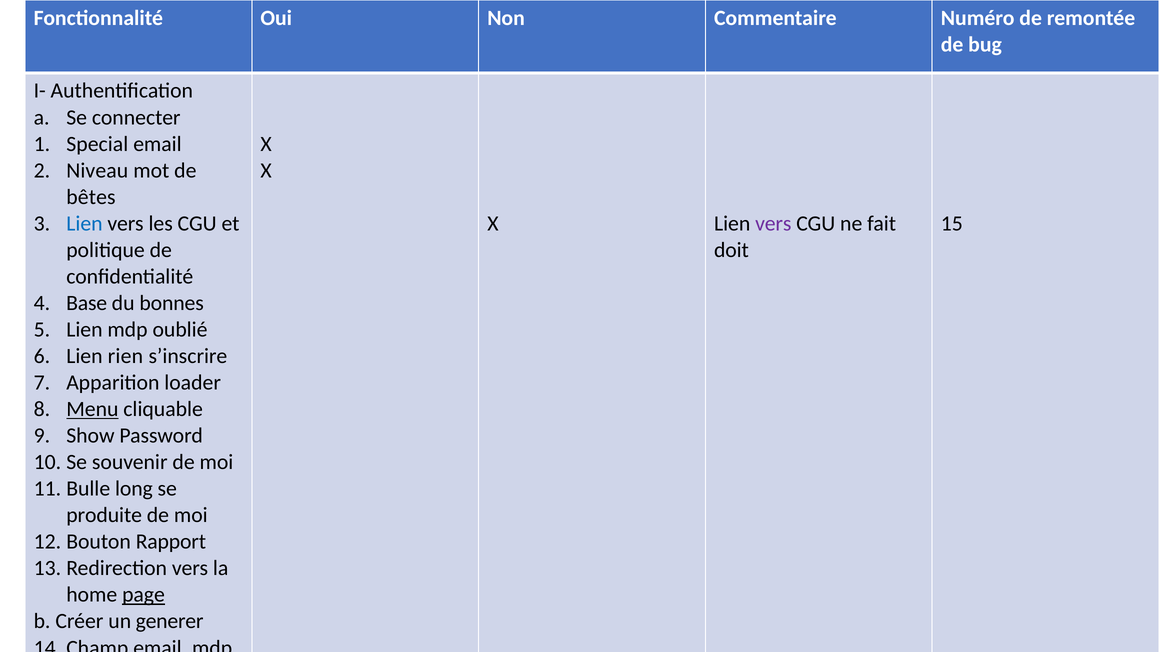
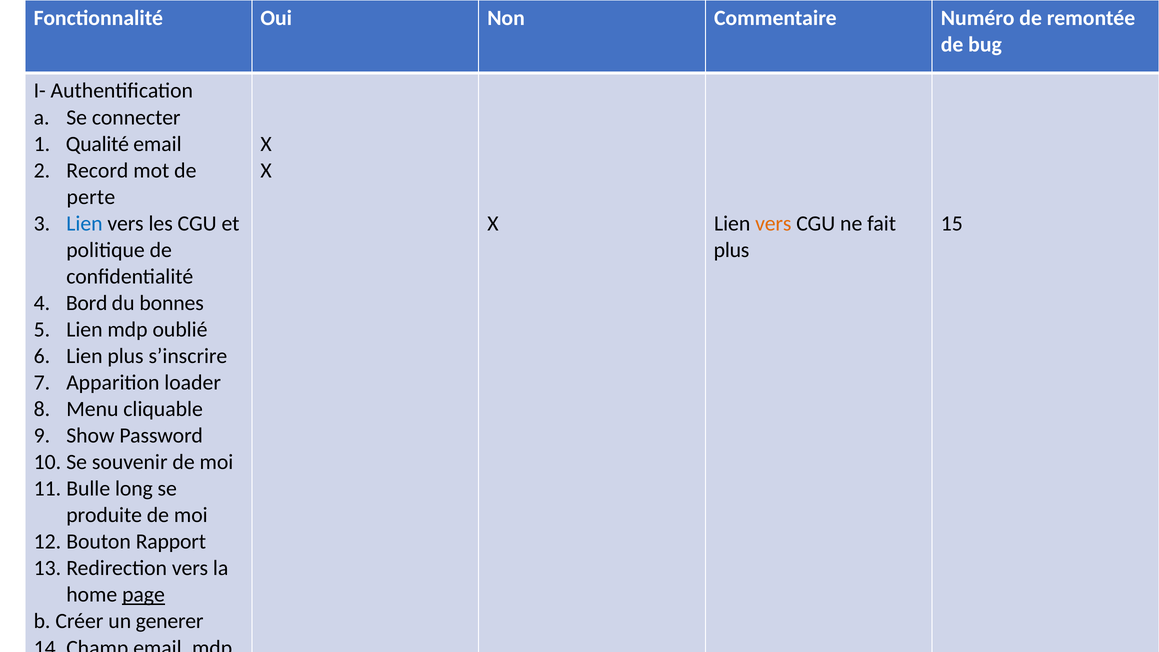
Special: Special -> Qualité (97, 144)
Niveau: Niveau -> Record (97, 170)
bêtes: bêtes -> perte (91, 197)
vers colour: purple -> orange (773, 223)
doit: doit -> plus (732, 250)
Base: Base -> Bord (87, 303)
Lien rien: rien -> plus (125, 356)
Menu underline: present -> none (92, 409)
